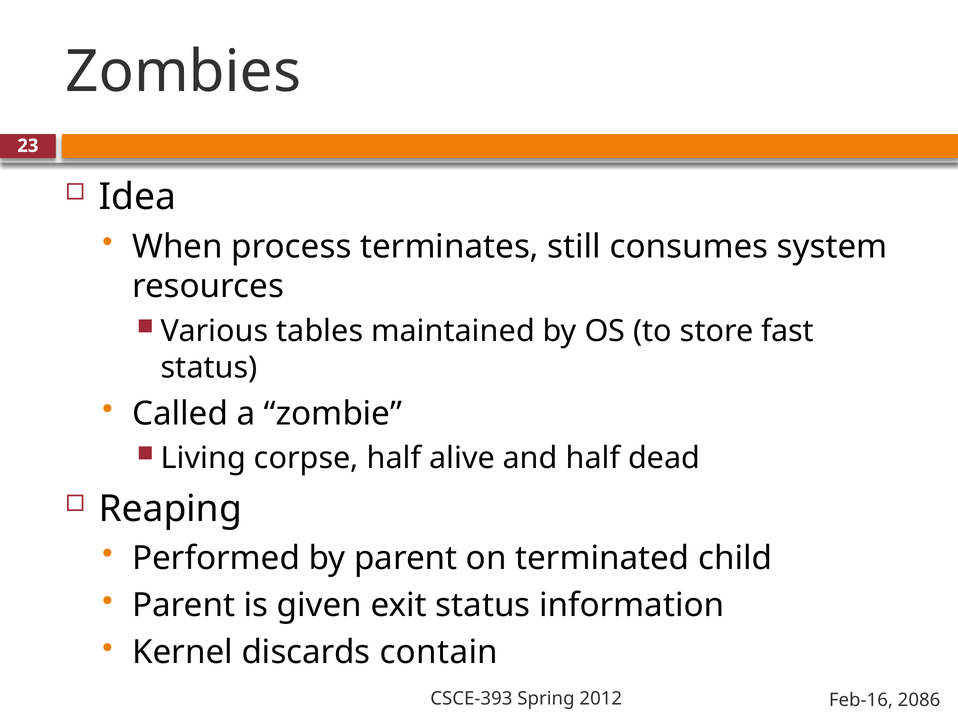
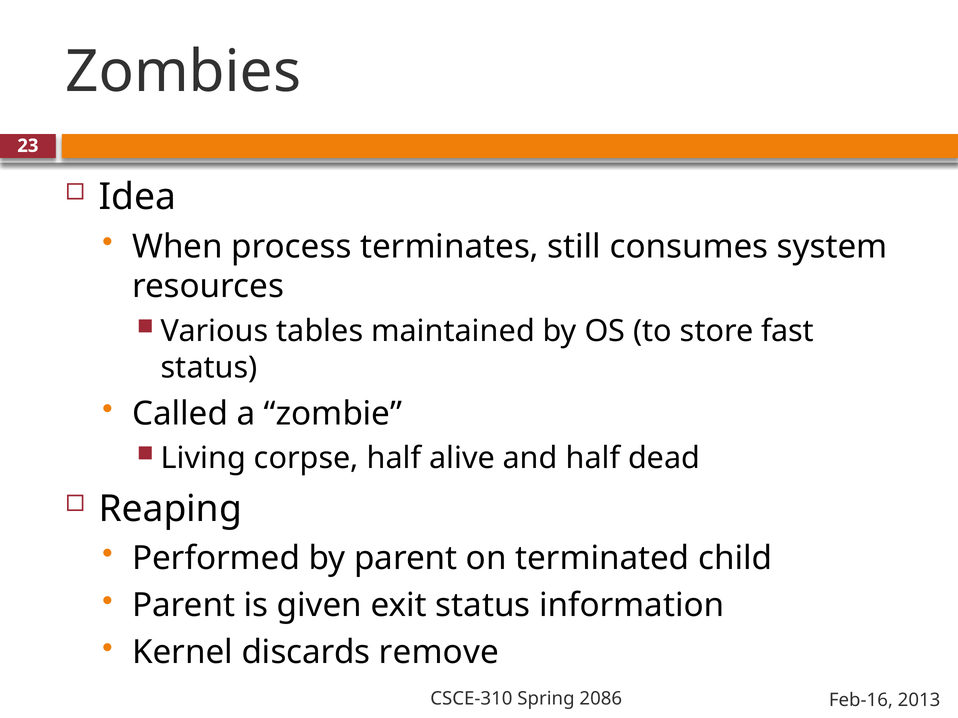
contain: contain -> remove (439, 653)
CSCE-393: CSCE-393 -> CSCE-310 (471, 699)
2012: 2012 -> 2086 (601, 699)
2086: 2086 -> 2013 (919, 701)
